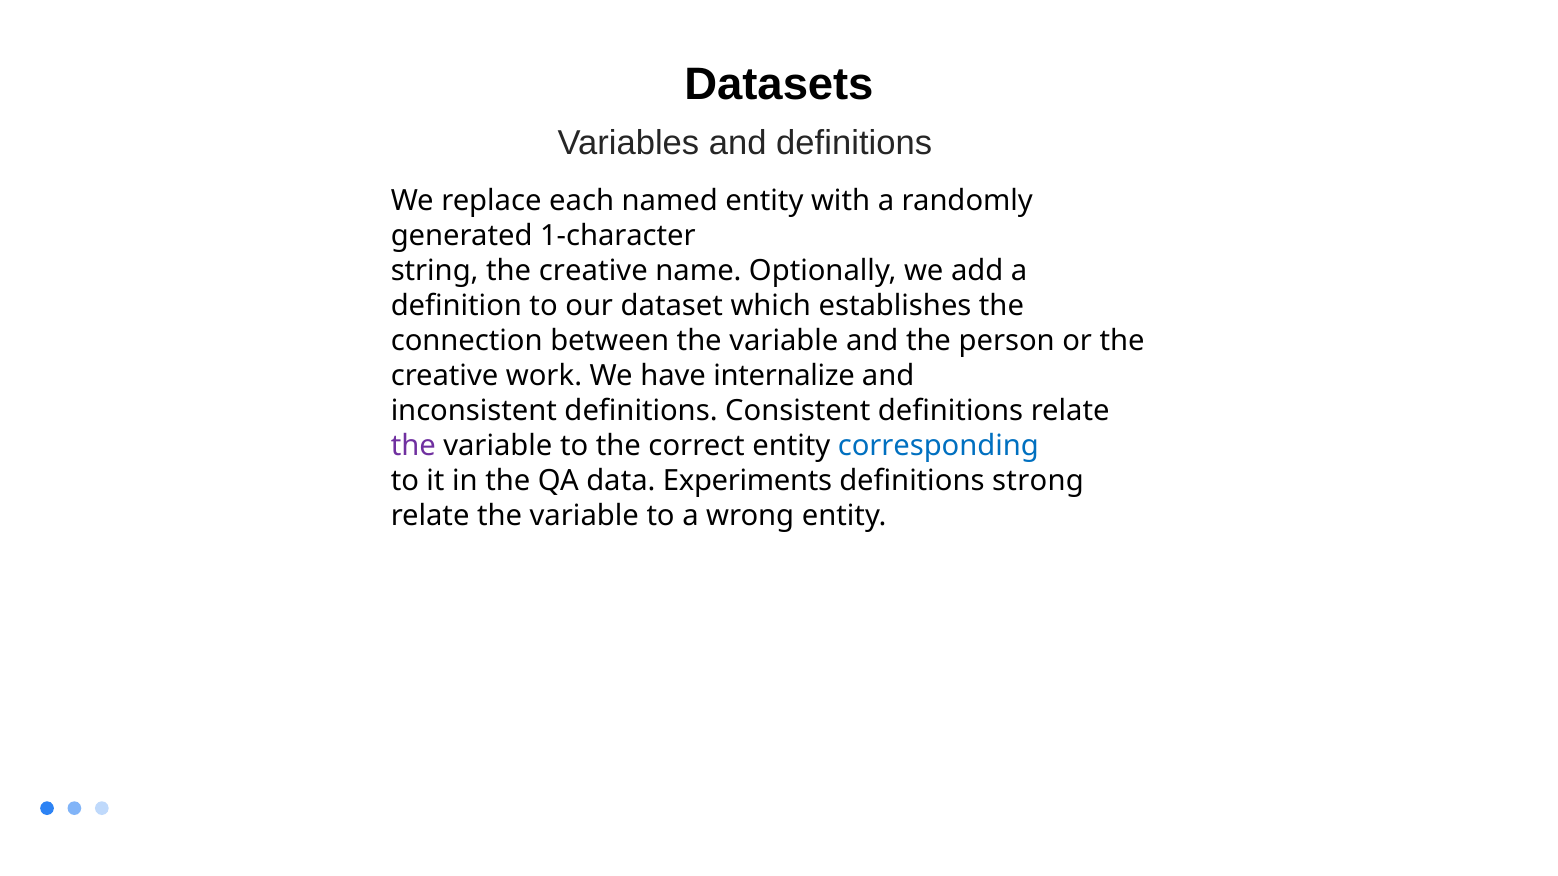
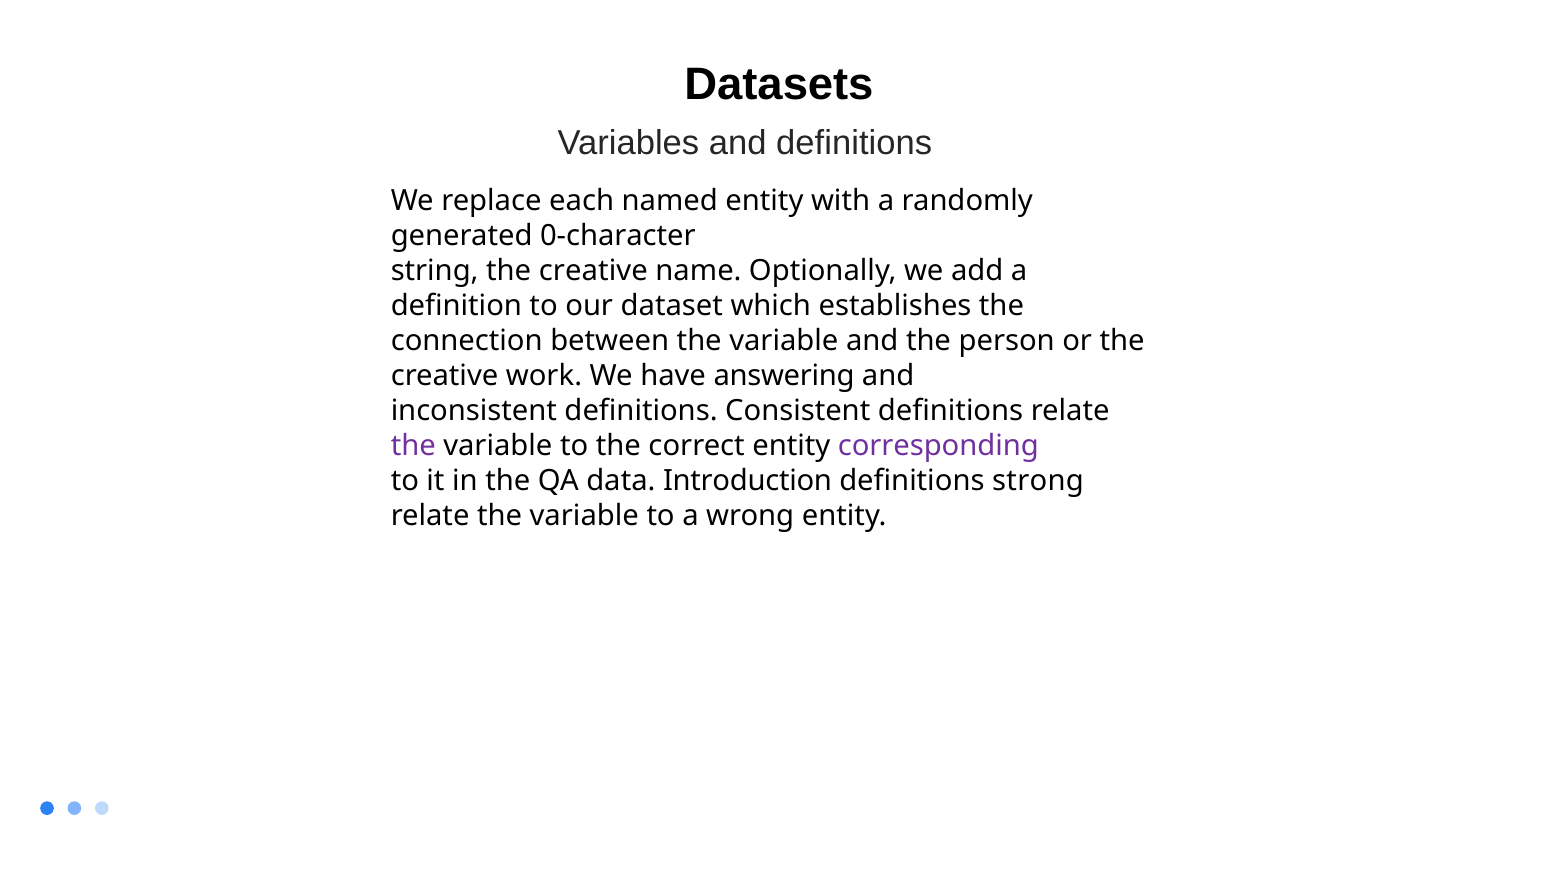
1-character: 1-character -> 0-character (618, 236)
internalize: internalize -> answering (784, 376)
corresponding colour: blue -> purple (938, 446)
Experiments: Experiments -> Introduction (747, 481)
